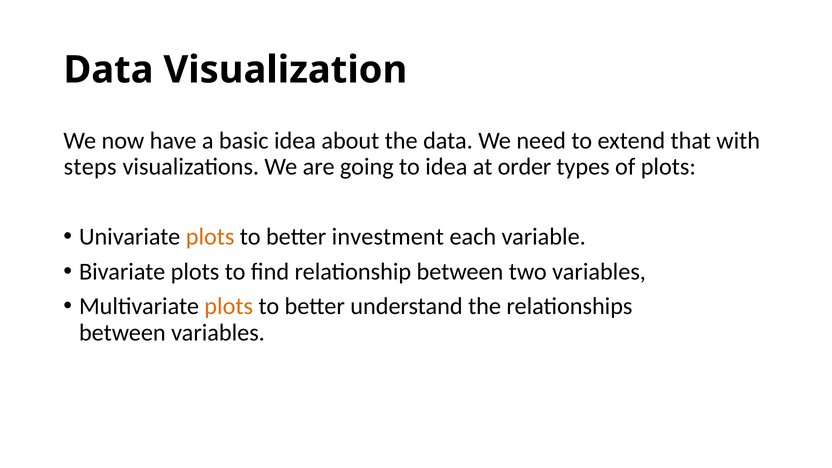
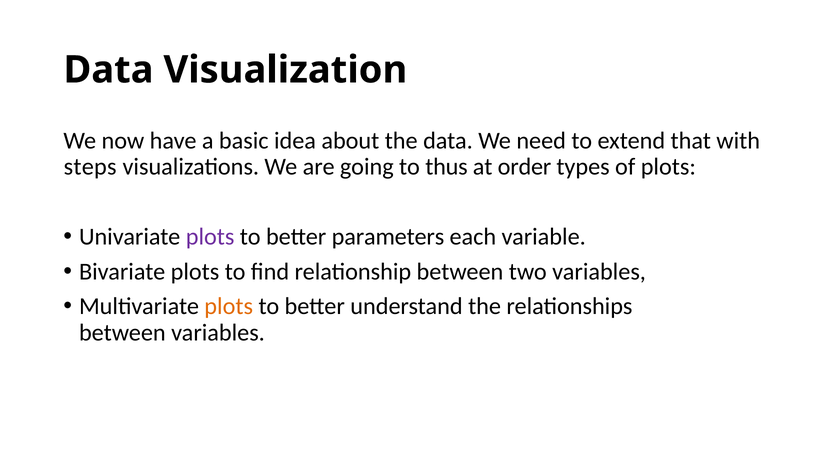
to idea: idea -> thus (446, 167)
plots colour: orange -> purple (210, 237)
investment: investment -> parameters (388, 237)
